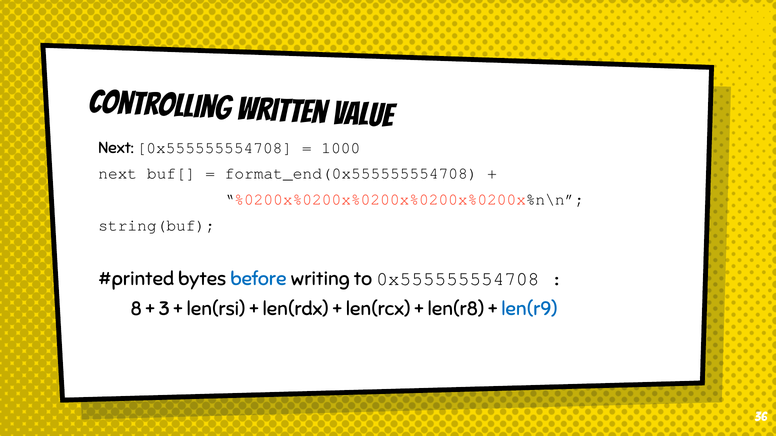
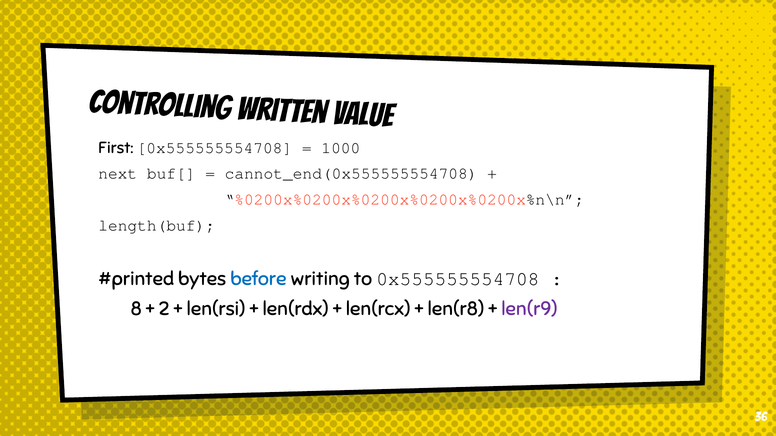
Next: Next -> First (116, 148)
format_end(0x555555554708: format_end(0x555555554708 -> cannot_end(0x555555554708 (351, 174)
string(buf: string(buf -> length(buf (157, 225)
3: 3 -> 2 (164, 309)
len(r9 colour: blue -> purple (529, 309)
